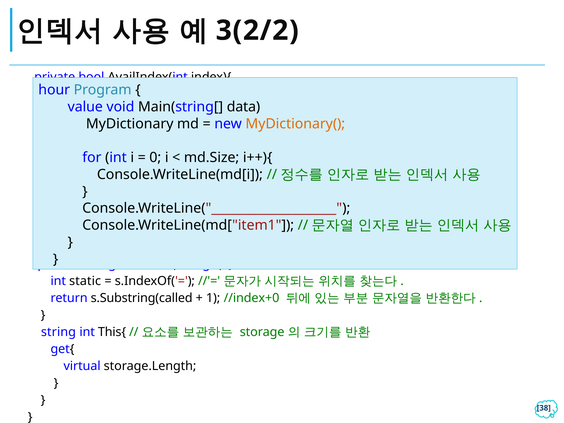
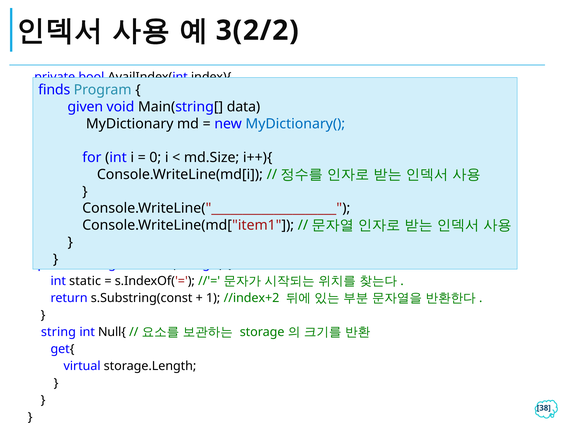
hour: hour -> finds (54, 90)
value: value -> given (85, 107)
MyDictionary( colour: orange -> blue (295, 124)
s.Substring(called: s.Substring(called -> s.Substring(const (142, 298)
//index+0: //index+0 -> //index+2 (252, 298)
This{: This{ -> Null{ (112, 332)
